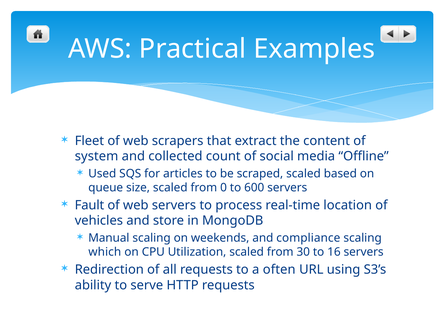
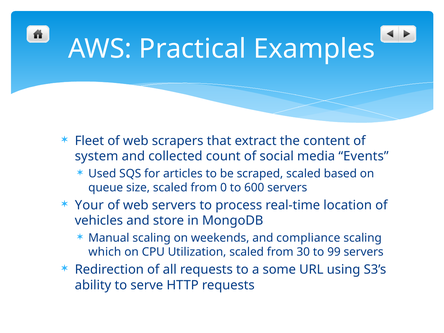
Offline: Offline -> Events (364, 156)
Fault: Fault -> Your (89, 205)
16: 16 -> 99 (334, 252)
often: often -> some (279, 270)
